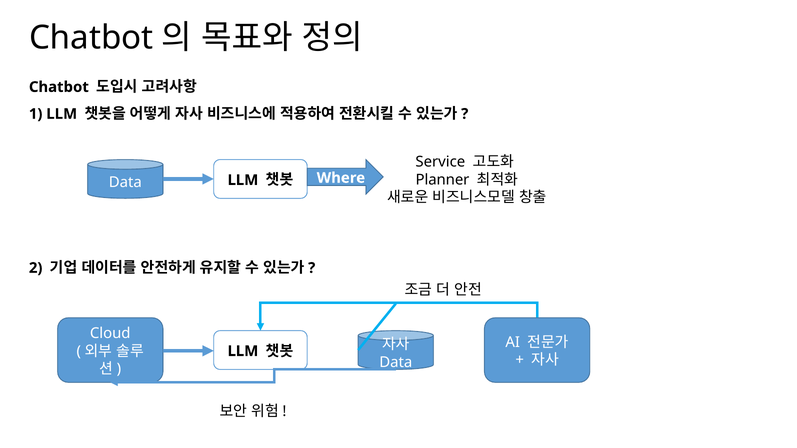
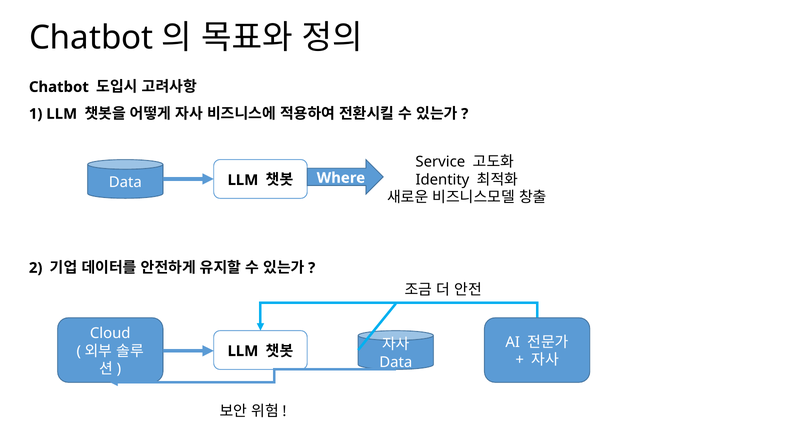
Planner: Planner -> Identity (442, 180)
